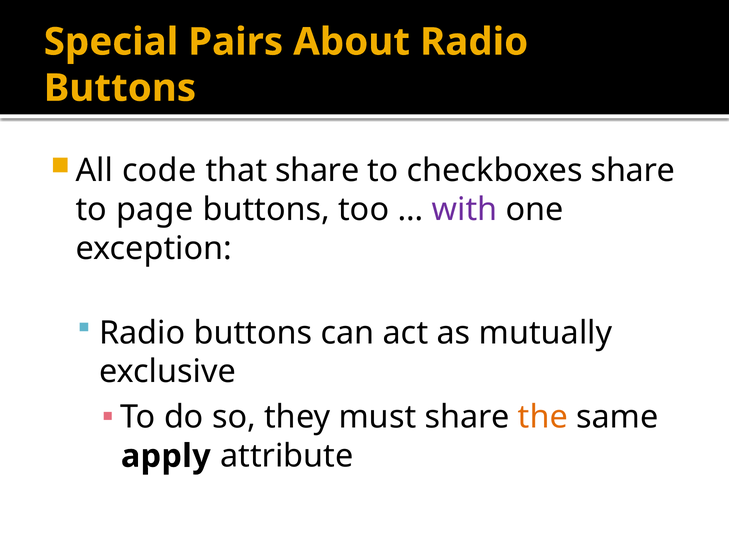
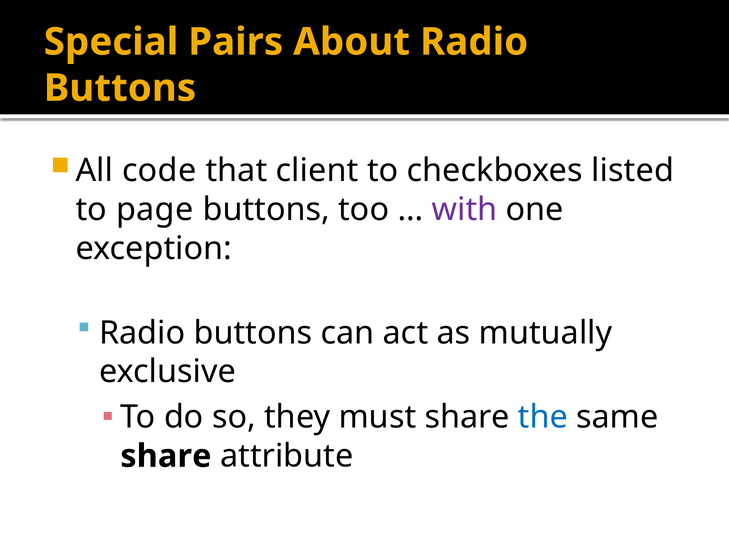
that share: share -> client (317, 171)
checkboxes share: share -> listed (633, 171)
the colour: orange -> blue (543, 417)
apply: apply -> share (166, 456)
